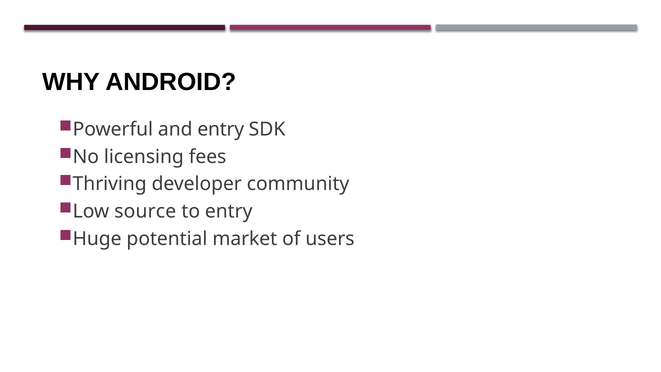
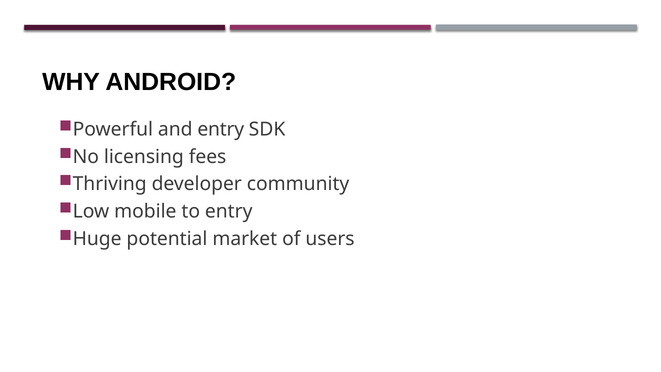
source: source -> mobile (145, 211)
